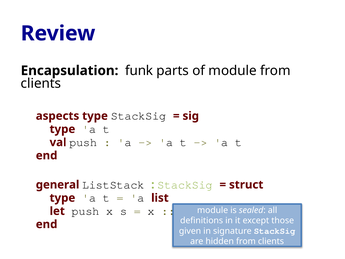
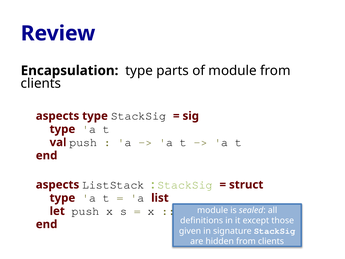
Encapsulation funk: funk -> type (139, 71)
general: general -> aspects (58, 185)
